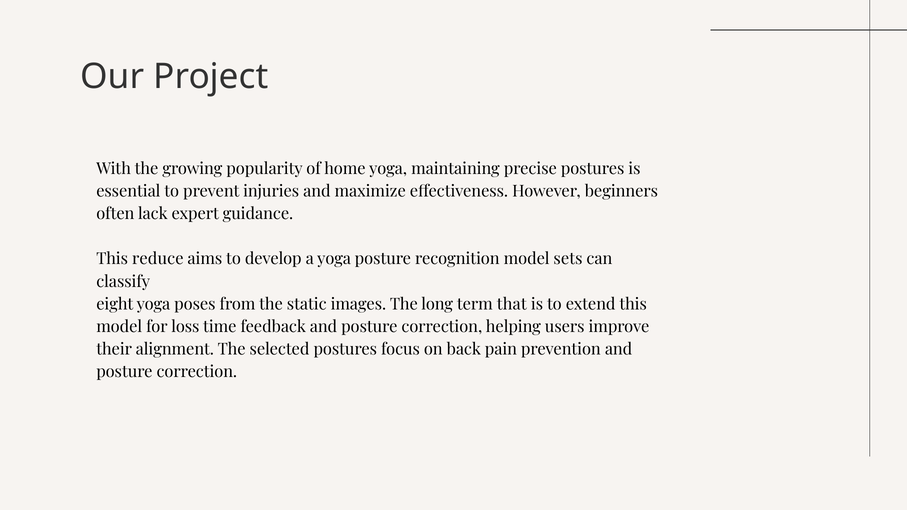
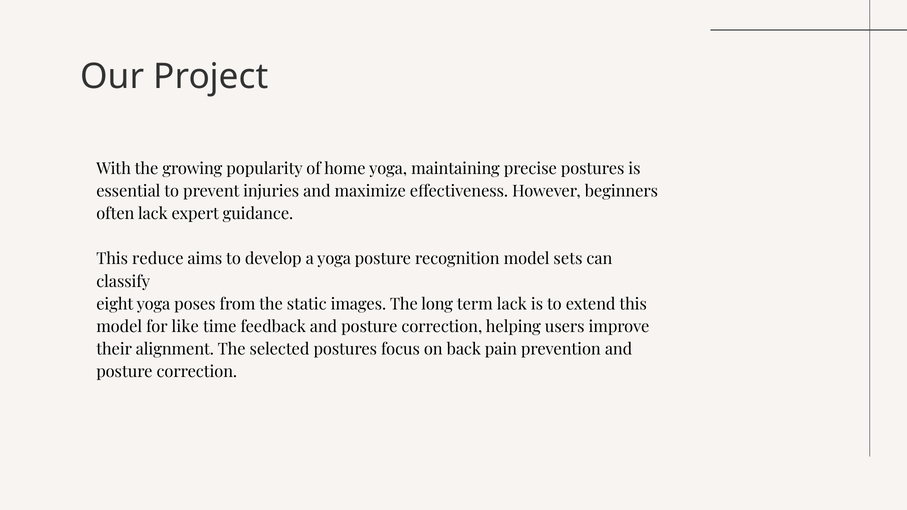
term that: that -> lack (512, 304)
loss: loss -> like (185, 327)
